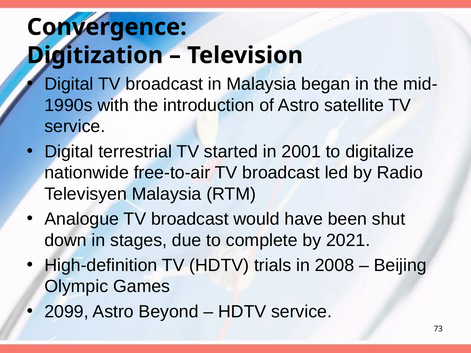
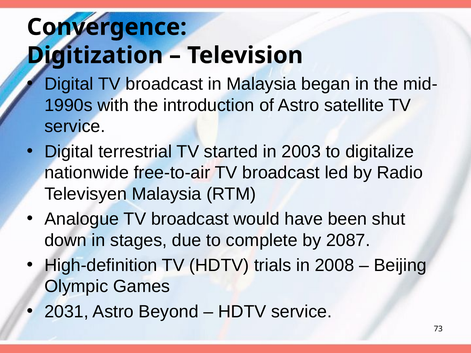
2001: 2001 -> 2003 (301, 152)
2021: 2021 -> 2087 (348, 240)
2099: 2099 -> 2031 (67, 312)
